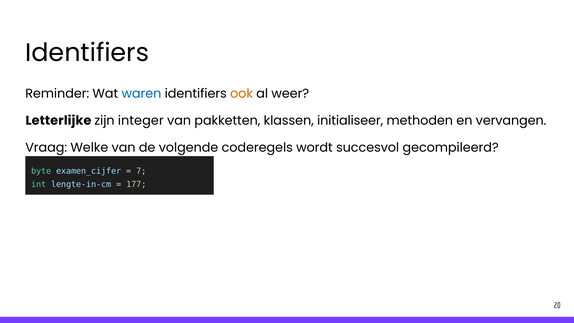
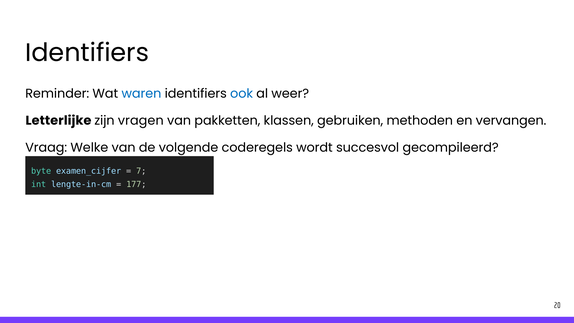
ook colour: orange -> blue (242, 93)
integer: integer -> vragen (141, 121)
initialiseer: initialiseer -> gebruiken (350, 121)
